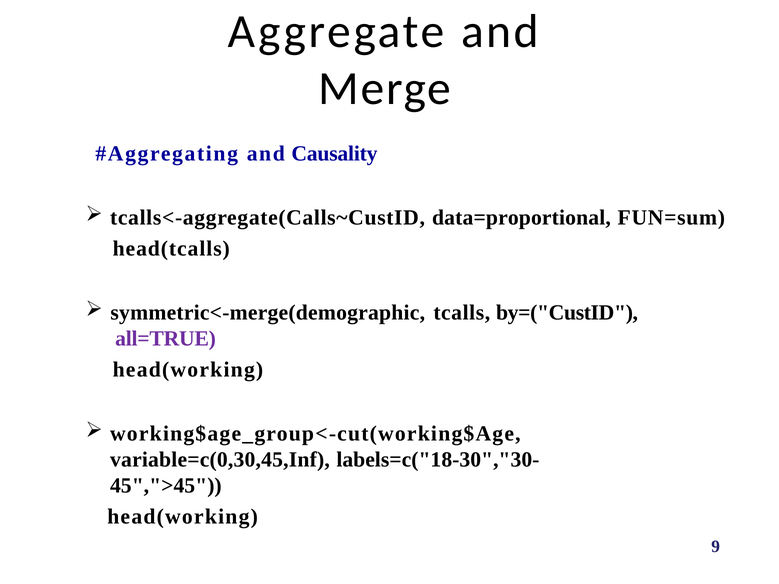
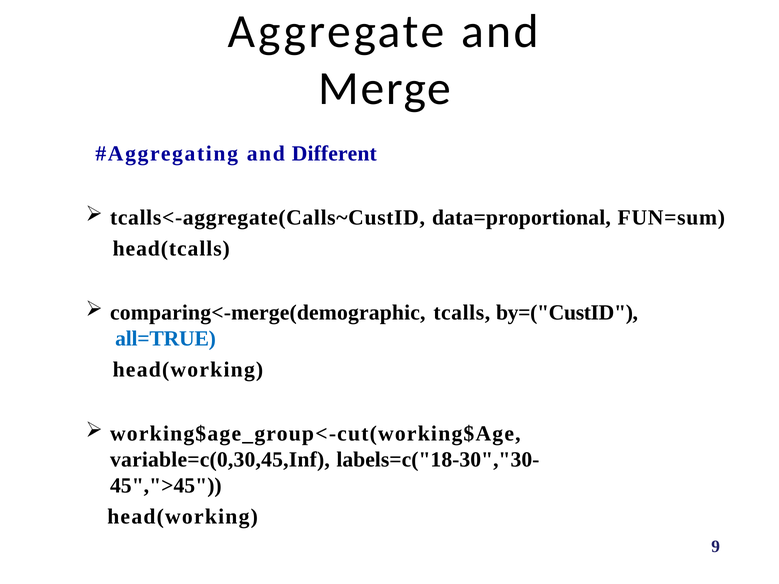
Causality: Causality -> Different (334, 154)
symmetric<-merge(demographic: symmetric<-merge(demographic -> comparing<-merge(demographic (268, 313)
all=TRUE colour: purple -> blue (166, 339)
